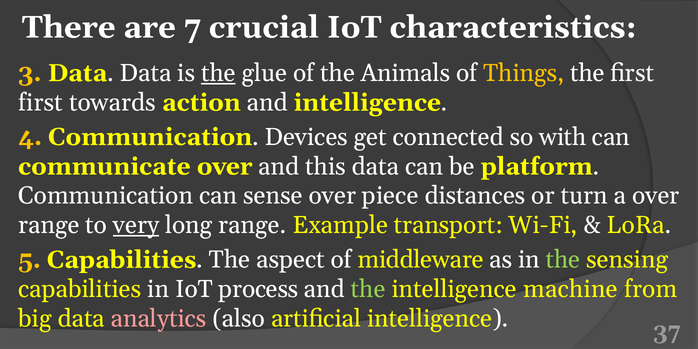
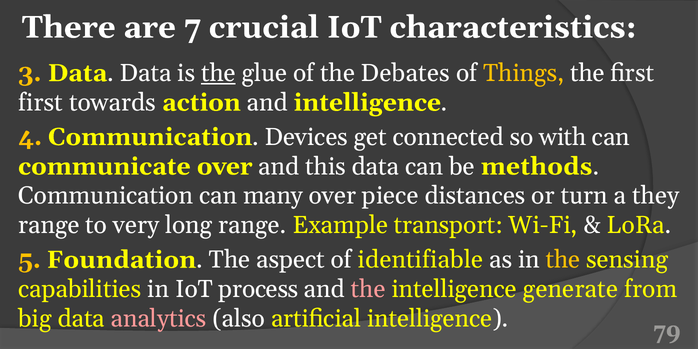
Animals: Animals -> Debates (405, 73)
platform: platform -> methods (537, 166)
sense: sense -> many (273, 196)
a over: over -> they (656, 196)
very underline: present -> none (136, 225)
5 Capabilities: Capabilities -> Foundation (121, 260)
middleware: middleware -> identifiable (421, 260)
the colour: light green -> yellow (563, 260)
the colour: light green -> pink (368, 289)
machine: machine -> generate (570, 289)
37: 37 -> 79 (667, 331)
